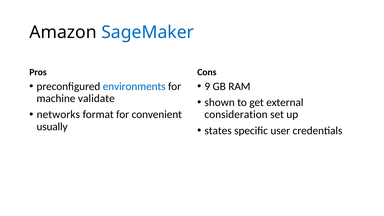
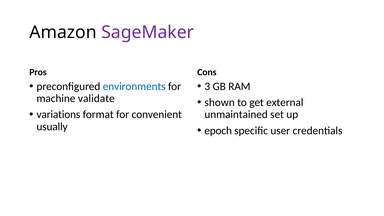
SageMaker colour: blue -> purple (148, 32)
9: 9 -> 3 (207, 86)
networks: networks -> variations (58, 115)
consideration: consideration -> unmaintained (236, 115)
states: states -> epoch (218, 131)
